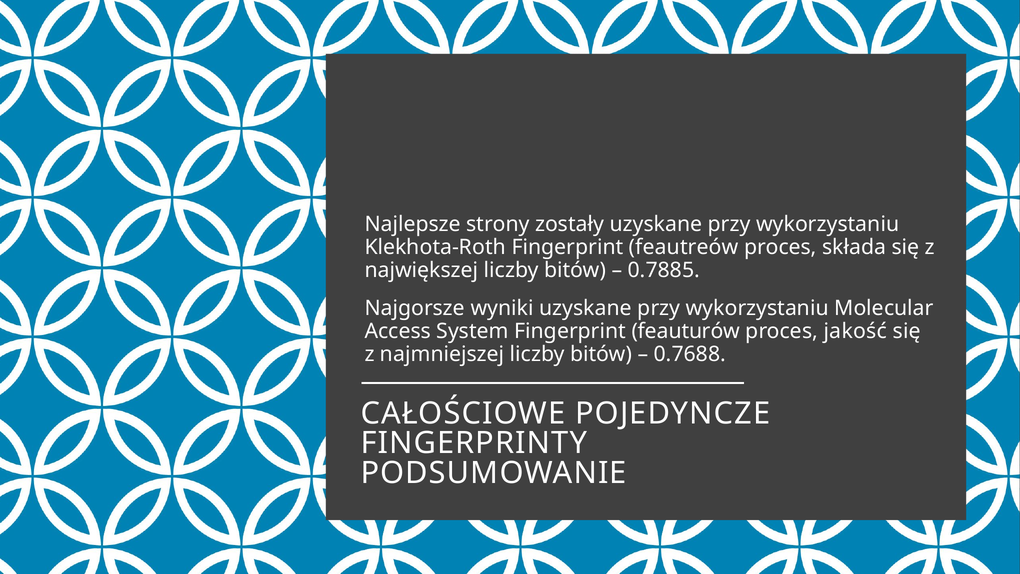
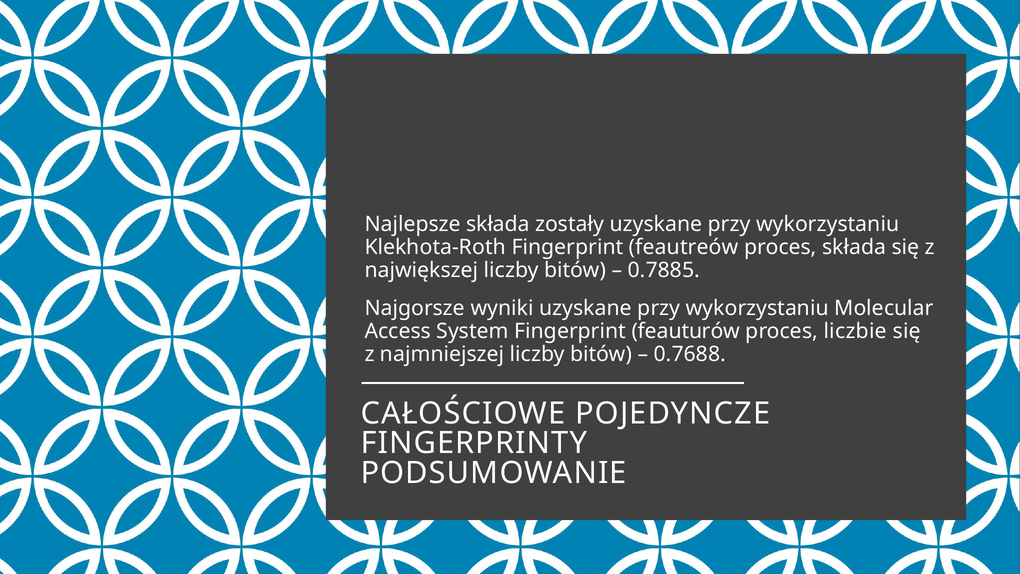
Najlepsze strony: strony -> składa (498, 224)
jakość: jakość -> liczbie (855, 331)
